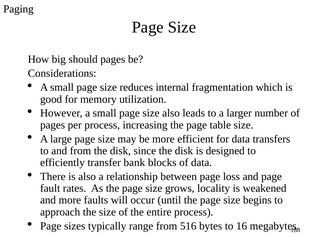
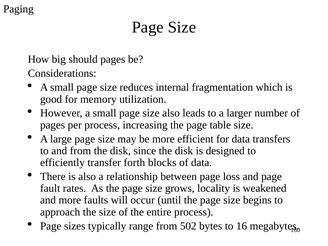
bank: bank -> forth (134, 163)
516: 516 -> 502 (188, 226)
